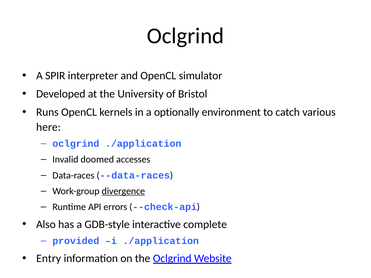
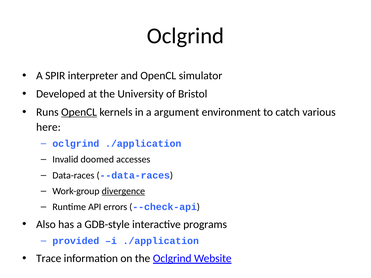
OpenCL underline: none -> present (79, 112)
optionally: optionally -> argument (177, 112)
complete: complete -> programs (205, 224)
Entry: Entry -> Trace (49, 259)
